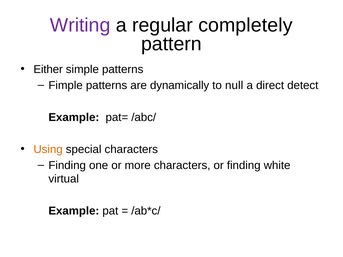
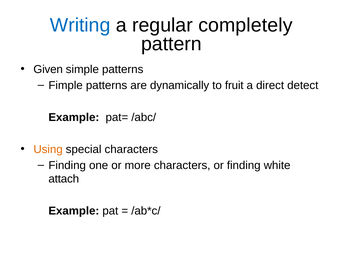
Writing colour: purple -> blue (80, 25)
Either: Either -> Given (48, 69)
null: null -> fruit (234, 85)
virtual: virtual -> attach (64, 179)
